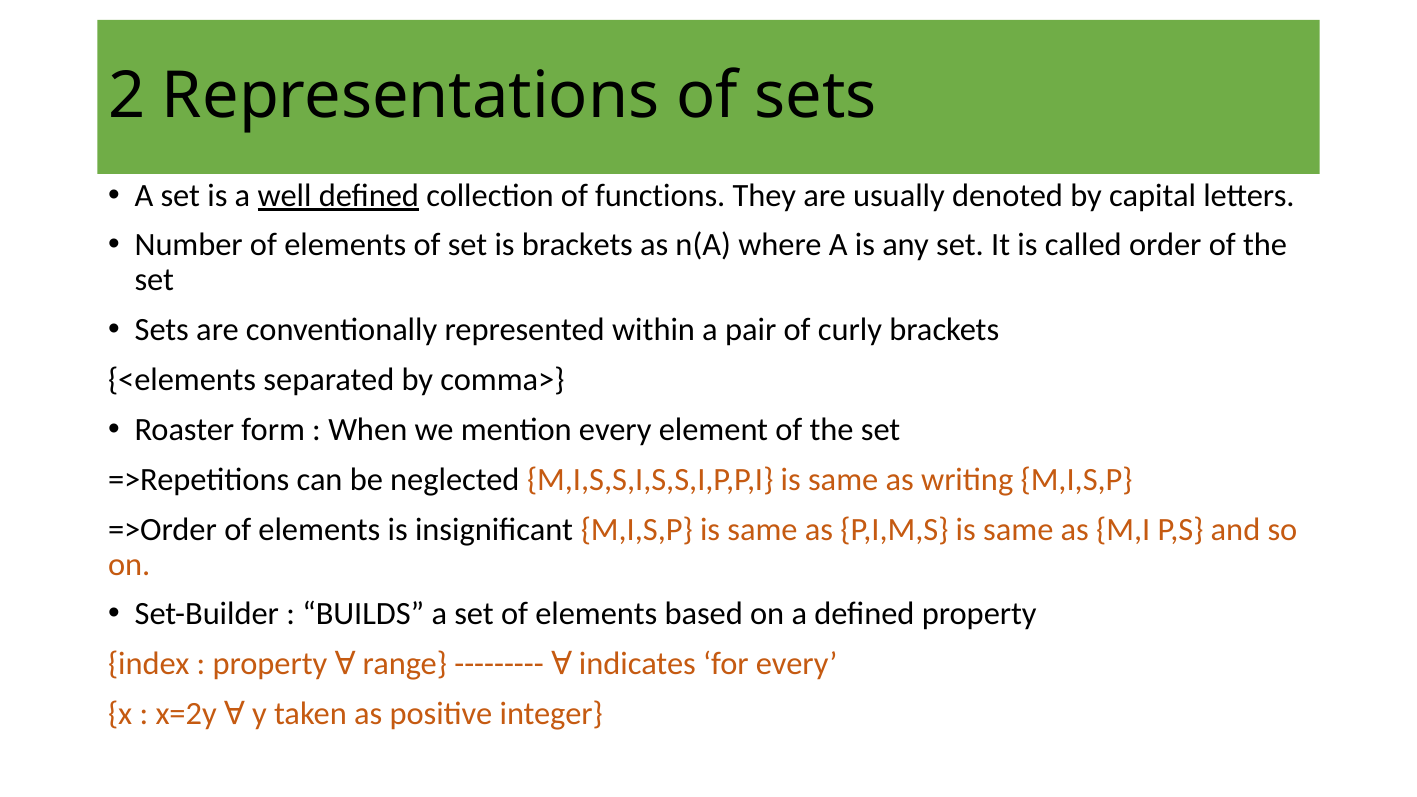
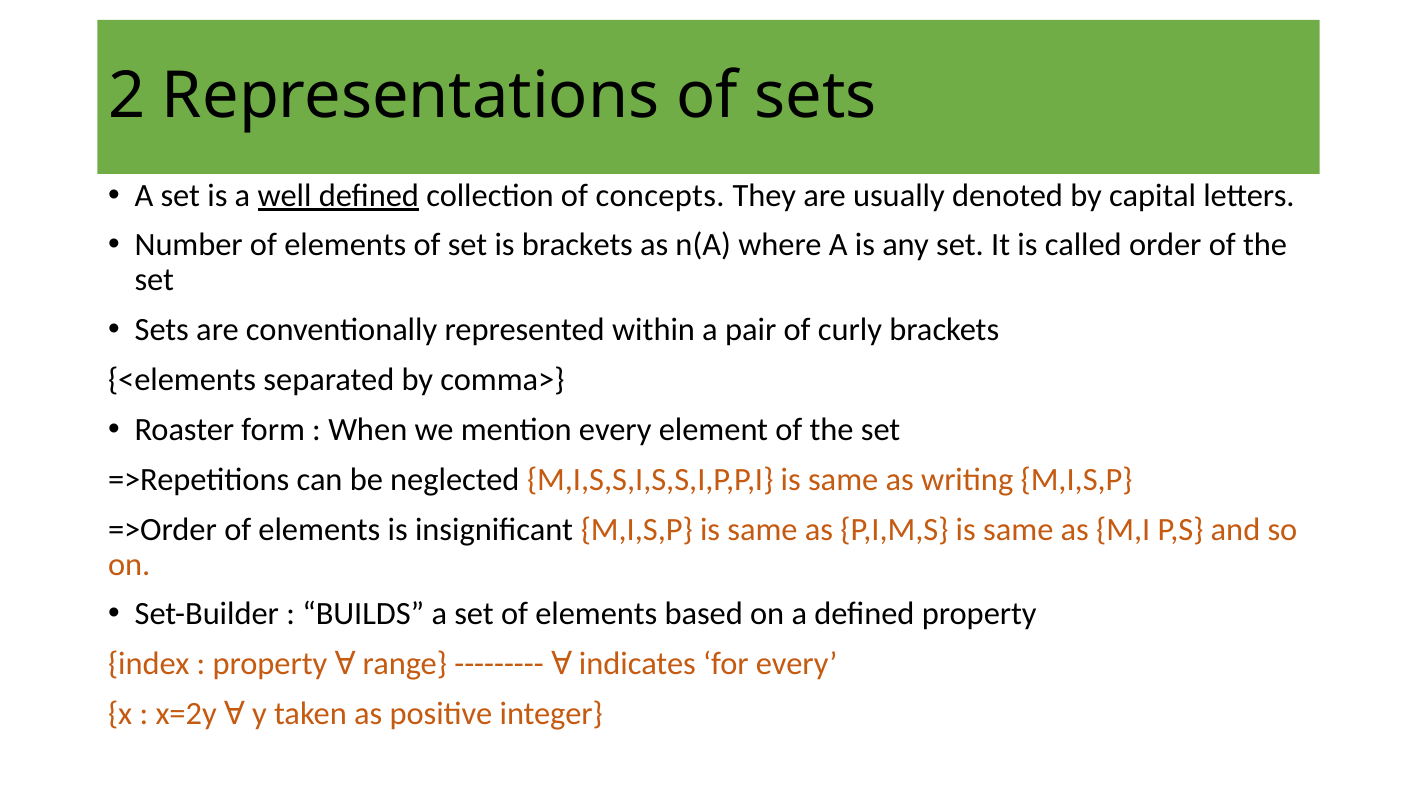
functions: functions -> concepts (660, 195)
